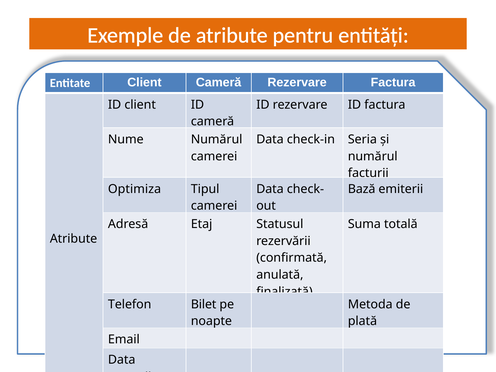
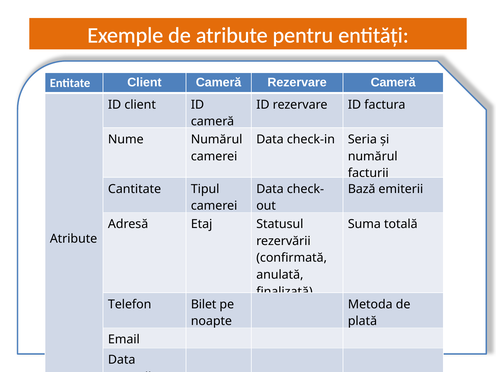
Rezervare Factura: Factura -> Cameră (393, 82)
Optimiza: Optimiza -> Cantitate (135, 189)
